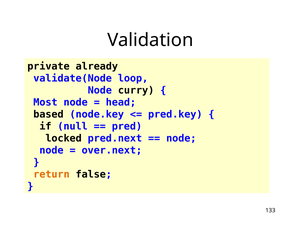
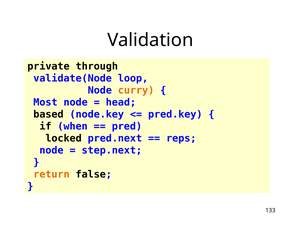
already: already -> through (97, 67)
curry colour: black -> orange (136, 91)
null: null -> when (73, 127)
node: node -> reps (181, 139)
over.next: over.next -> step.next (112, 151)
